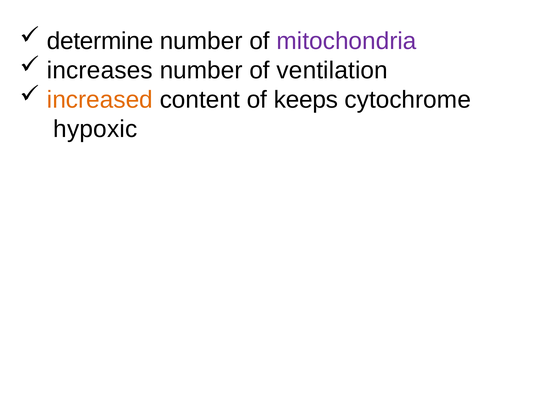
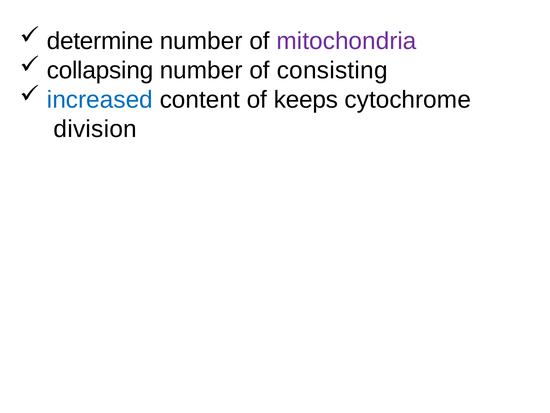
increases: increases -> collapsing (100, 70)
ventilation: ventilation -> consisting (332, 70)
increased colour: orange -> blue (100, 100)
hypoxic: hypoxic -> division (95, 129)
